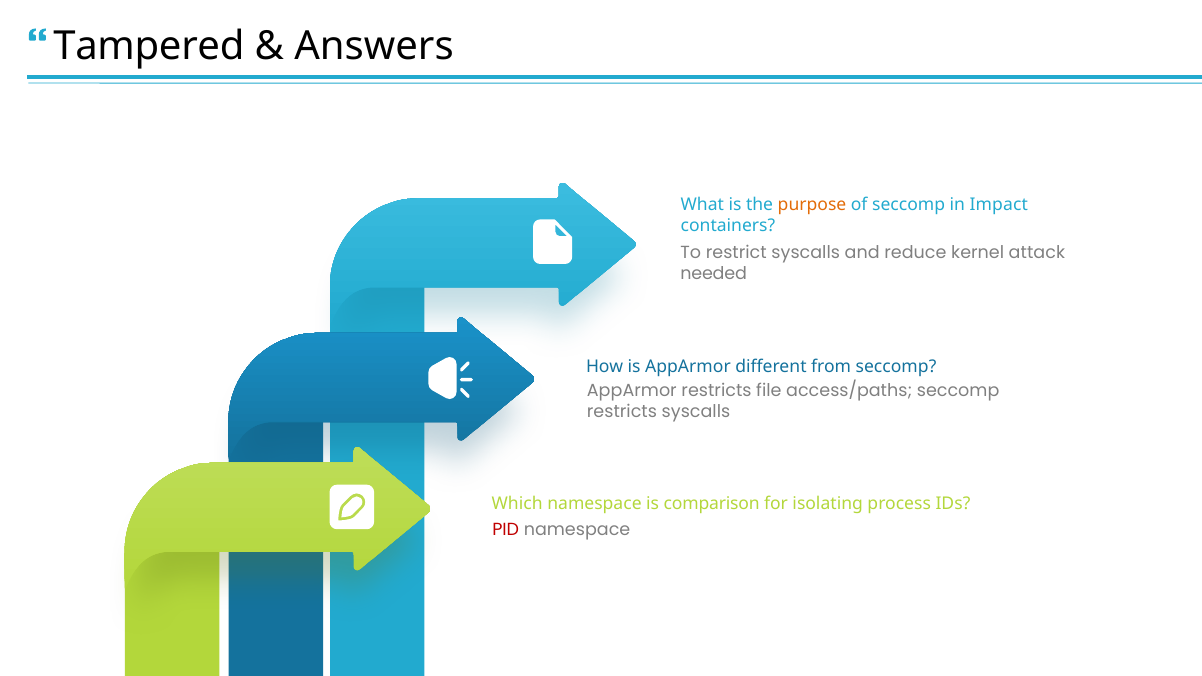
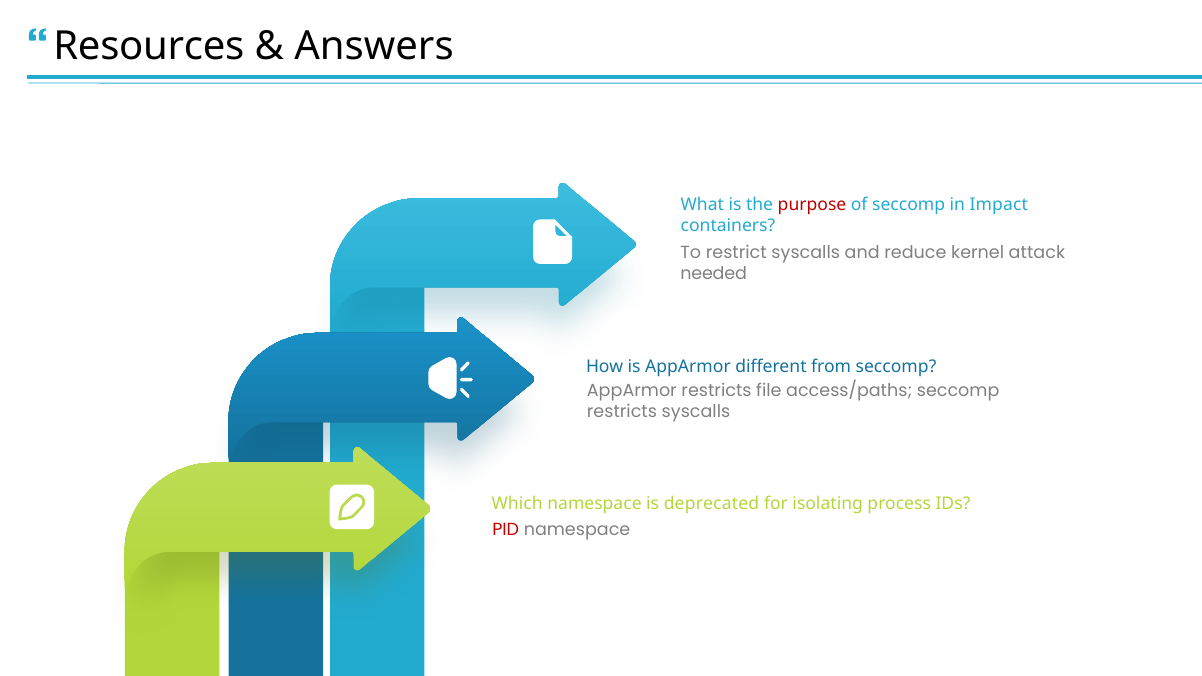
Tampered: Tampered -> Resources (149, 47)
purpose colour: orange -> red (812, 205)
comparison: comparison -> deprecated (711, 504)
